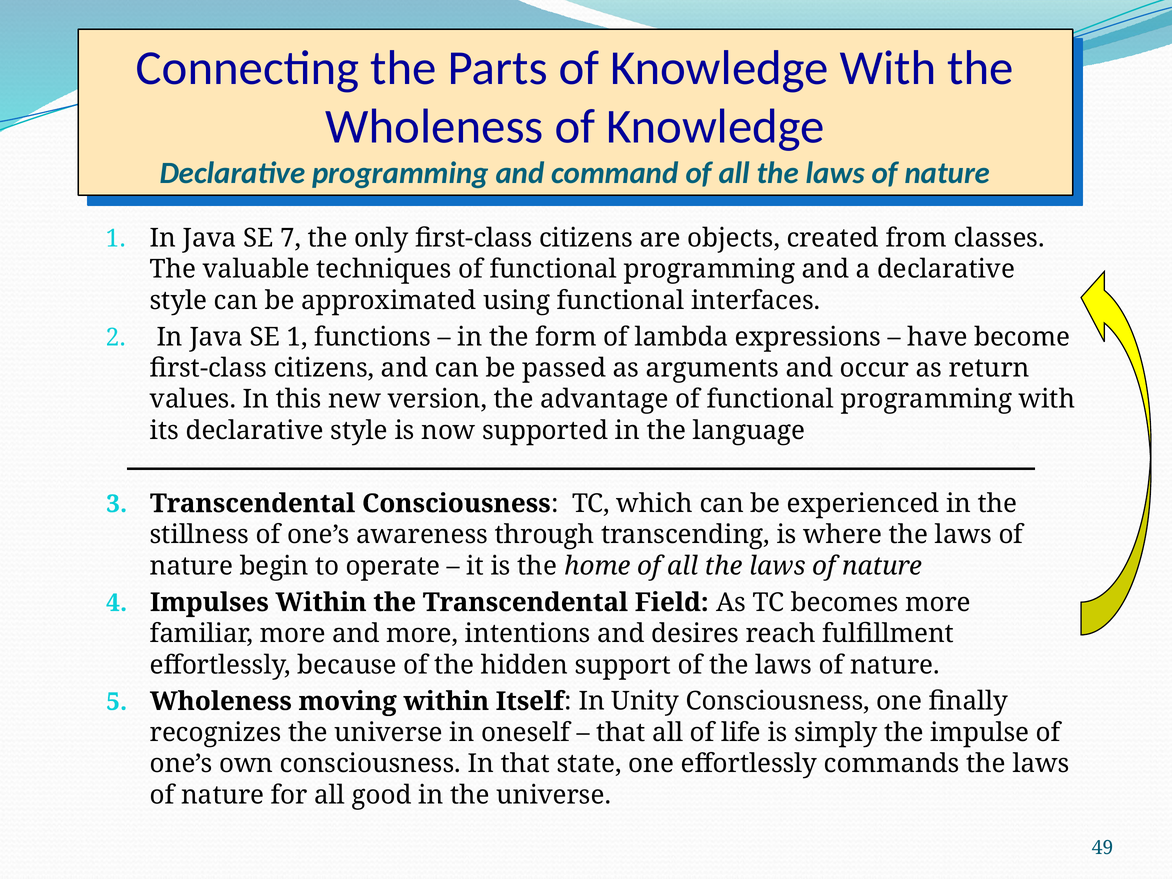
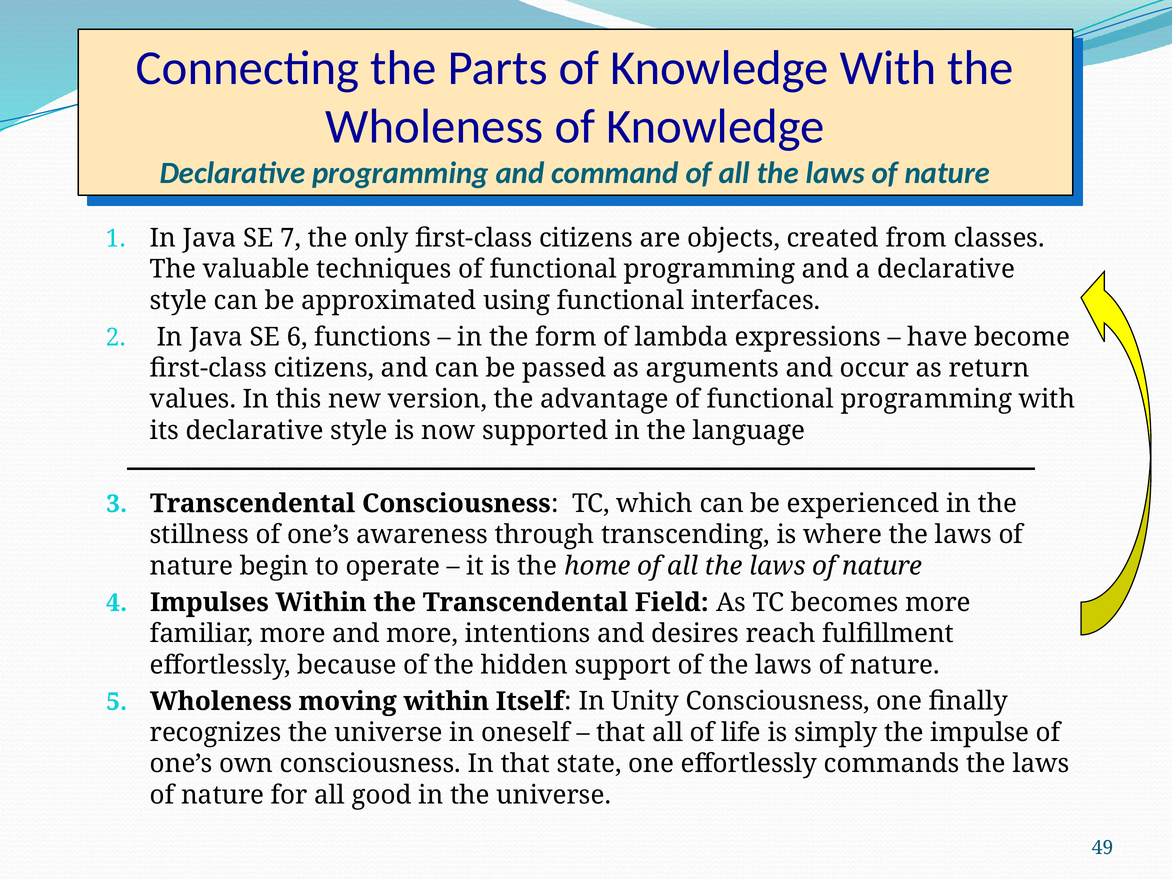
SE 1: 1 -> 6 (297, 337)
